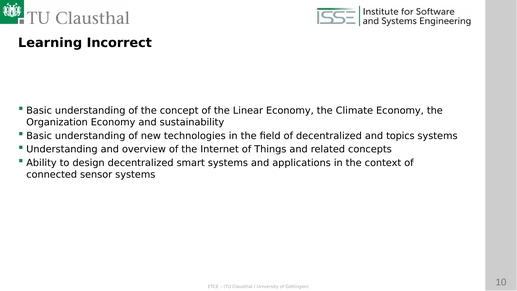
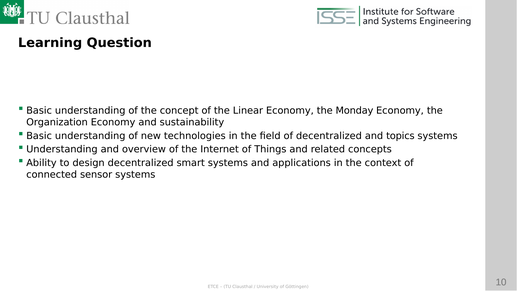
Incorrect: Incorrect -> Question (119, 43)
Climate: Climate -> Monday (354, 111)
